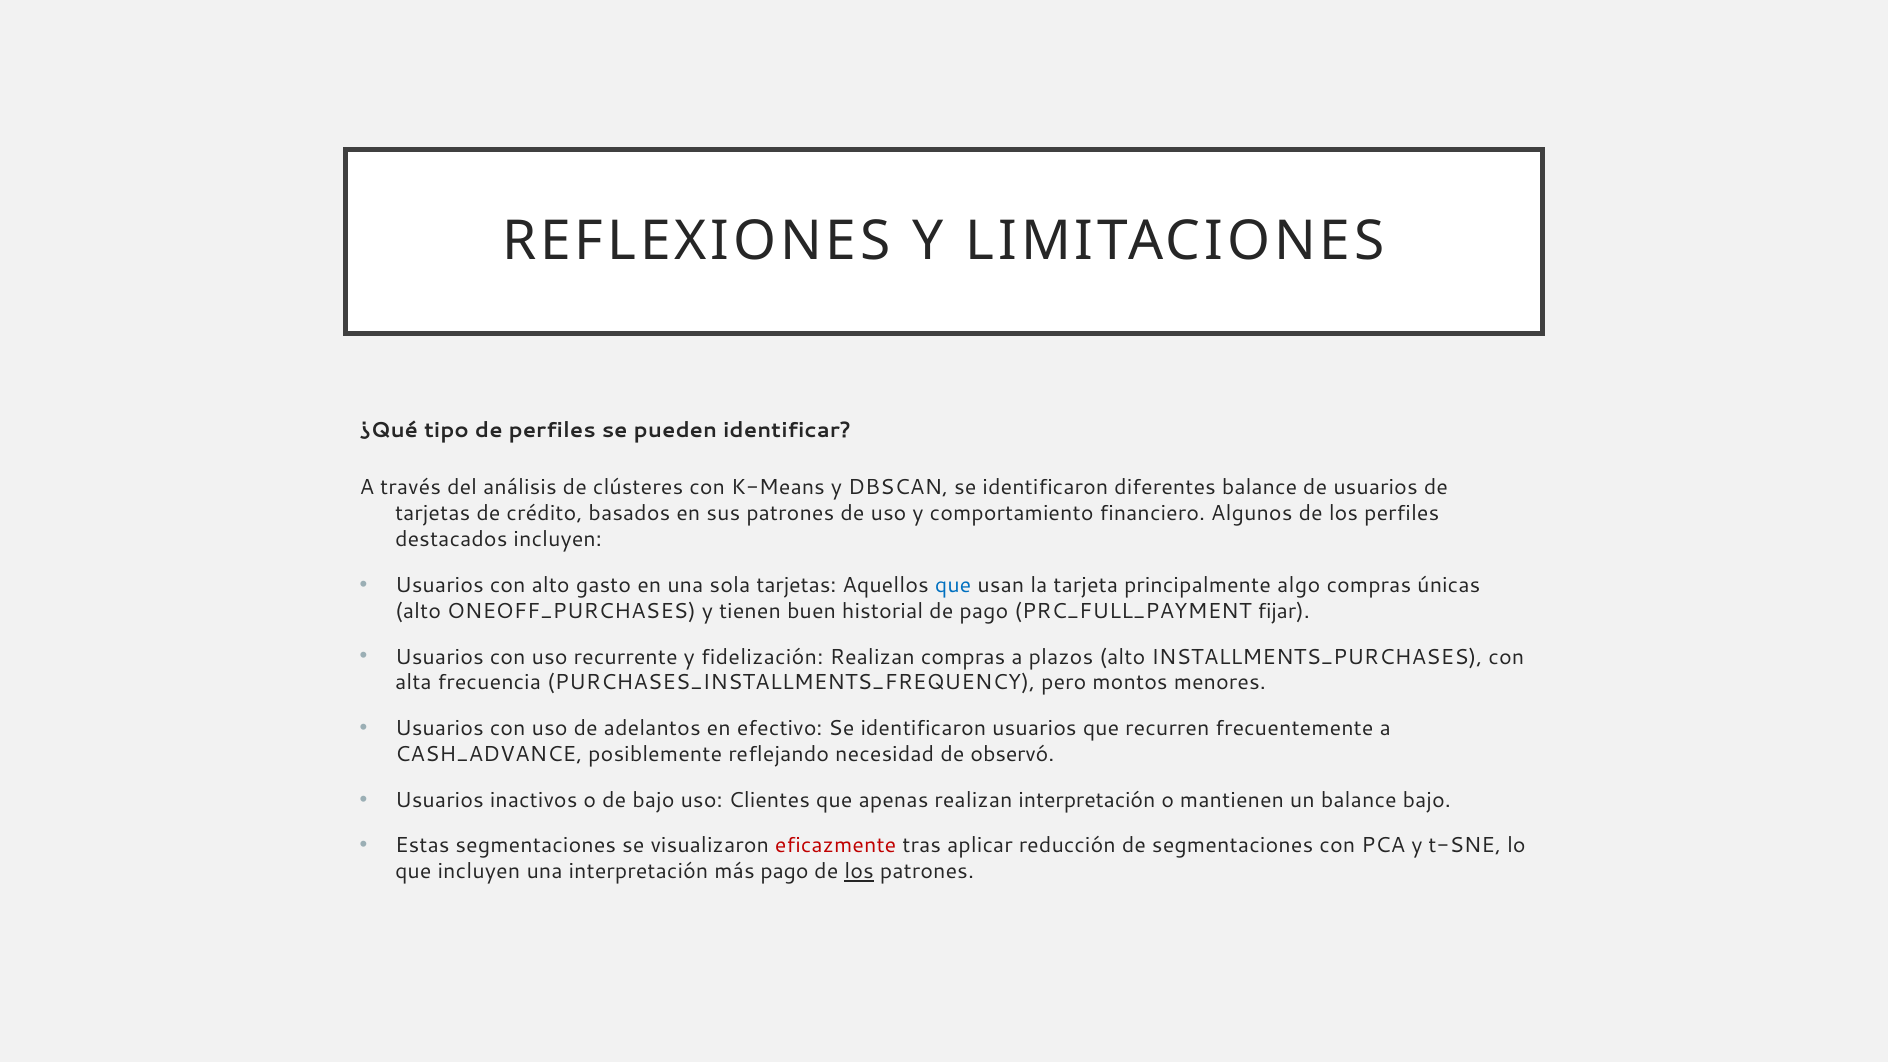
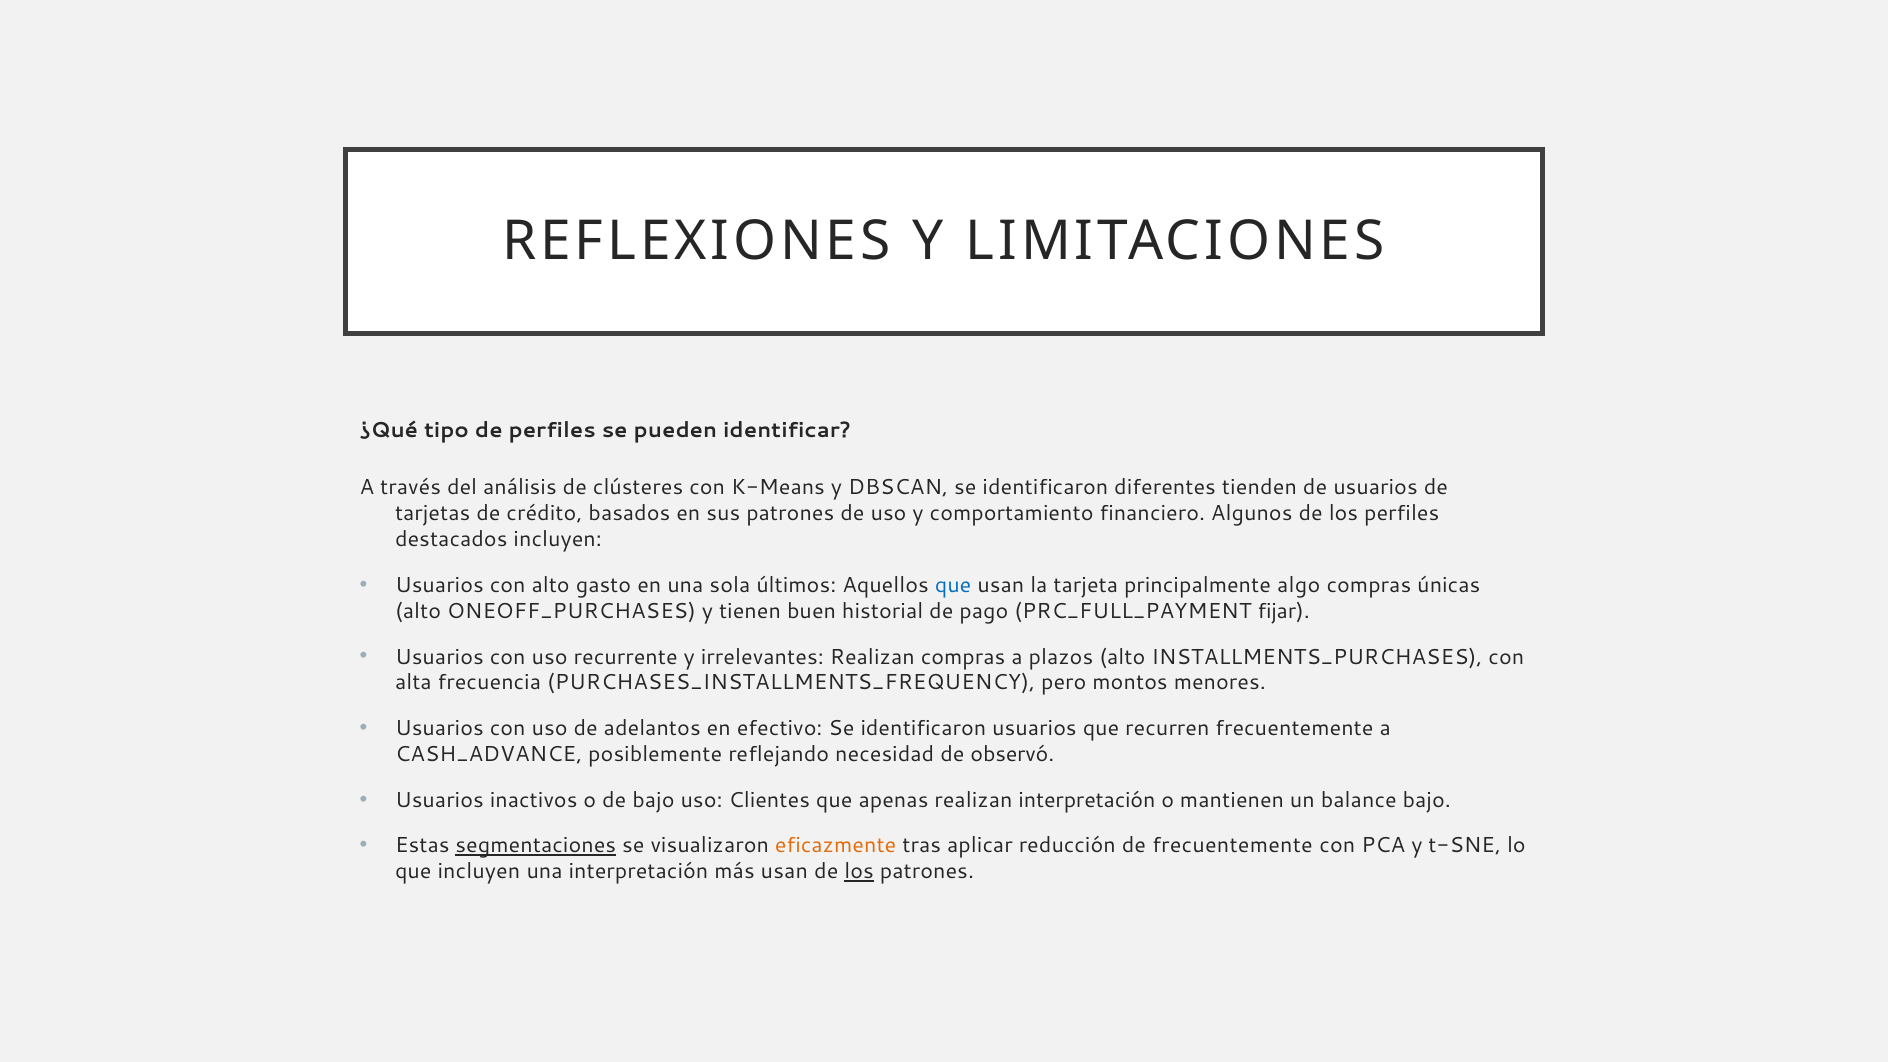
diferentes balance: balance -> tienden (1259, 488)
sola tarjetas: tarjetas -> últimos (796, 585)
fidelización: fidelización -> irrelevantes (762, 657)
segmentaciones underline: none -> present (536, 846)
eficazmente colour: red -> orange (836, 846)
de segmentaciones: segmentaciones -> frecuentemente (1233, 846)
más pago: pago -> usan (784, 872)
